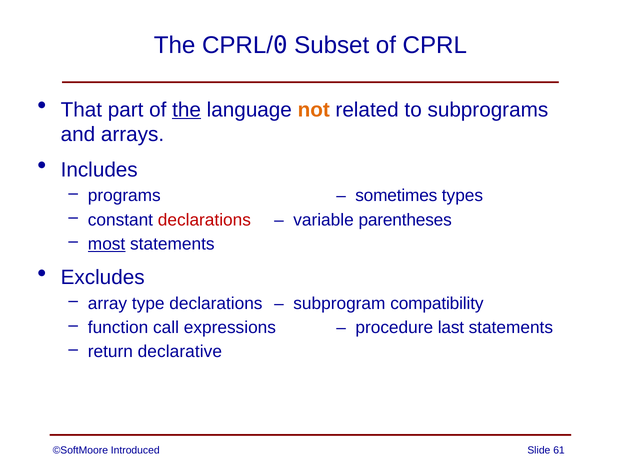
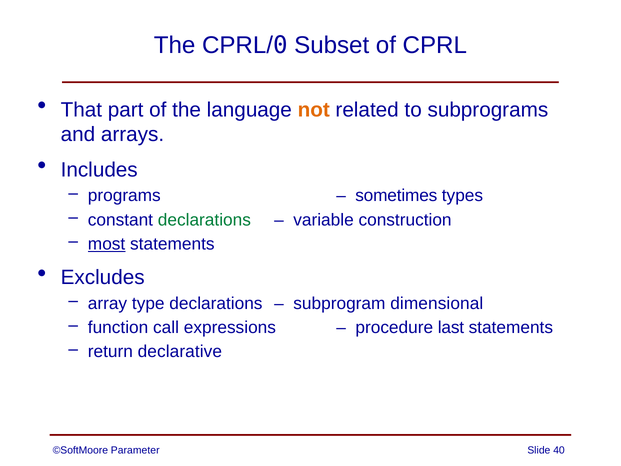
the underline: present -> none (187, 110)
declarations colour: red -> green (204, 220)
parentheses: parentheses -> construction (405, 220)
compatibility: compatibility -> dimensional (437, 303)
Introduced: Introduced -> Parameter (135, 450)
61: 61 -> 40 (559, 450)
